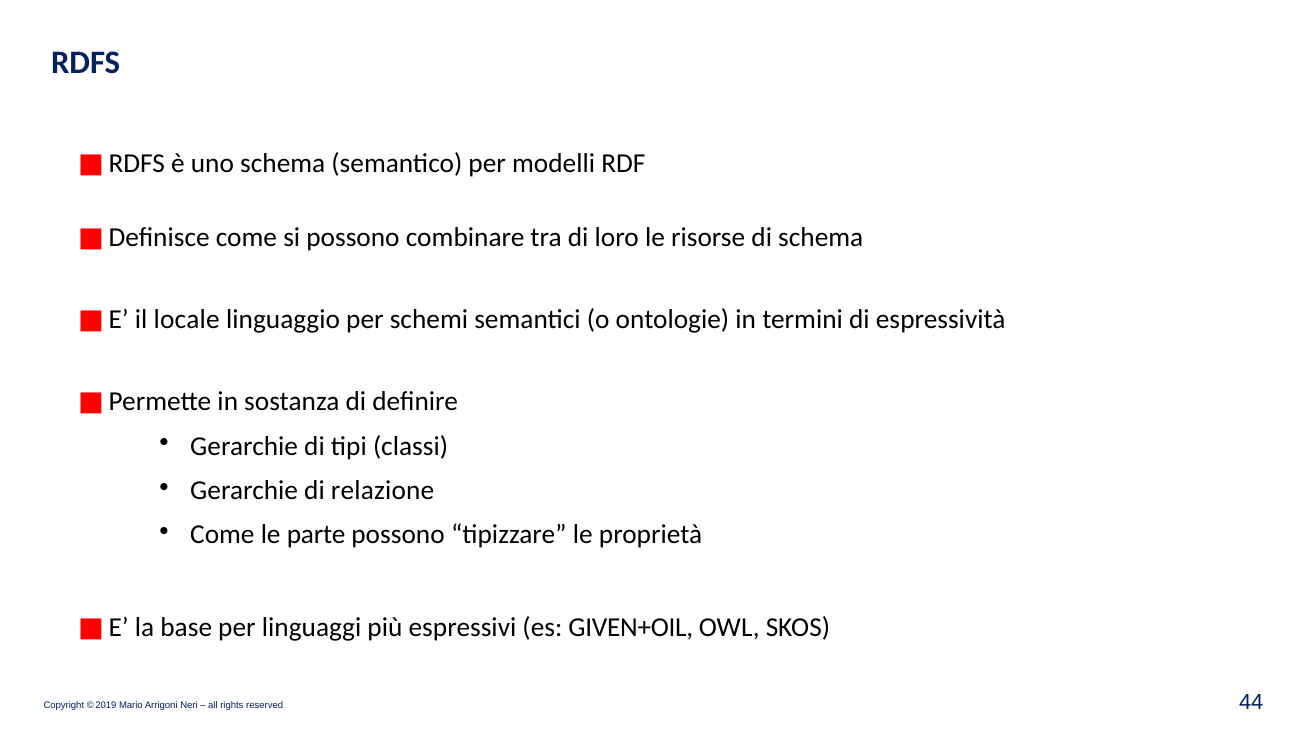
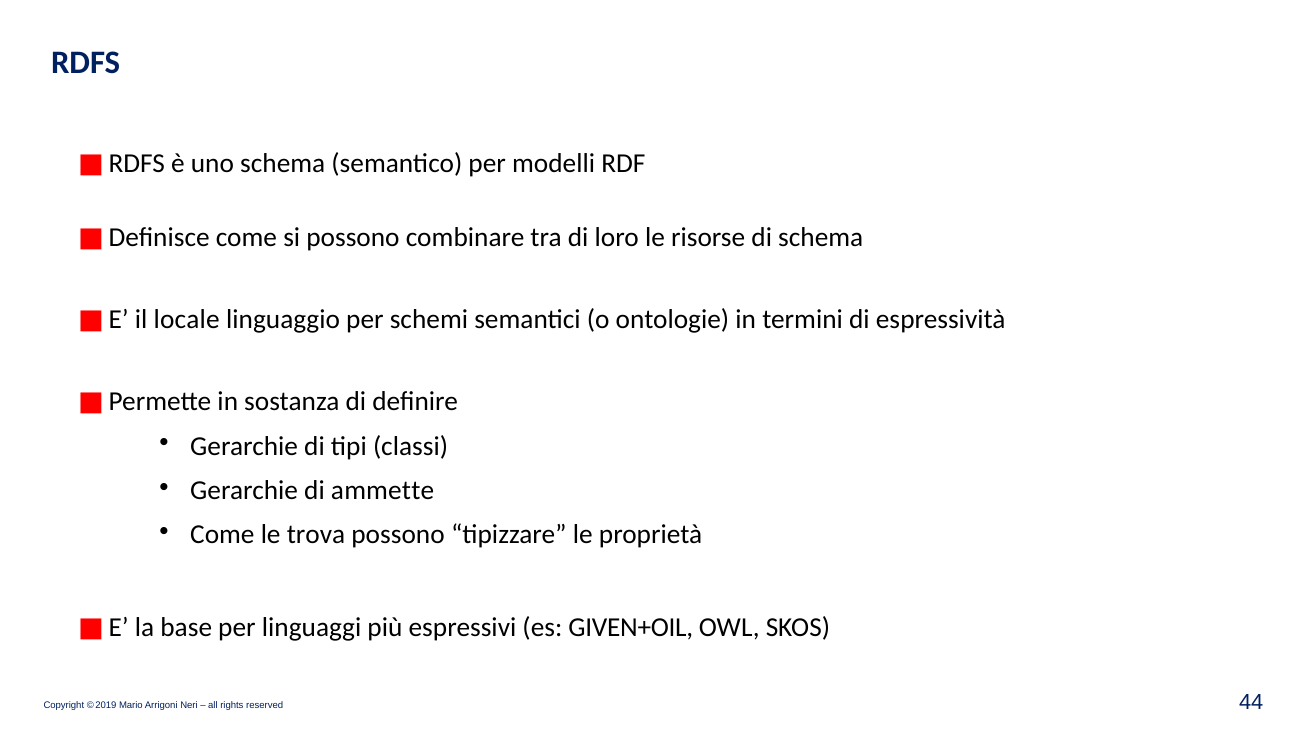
relazione: relazione -> ammette (383, 490)
parte: parte -> trova (316, 535)
